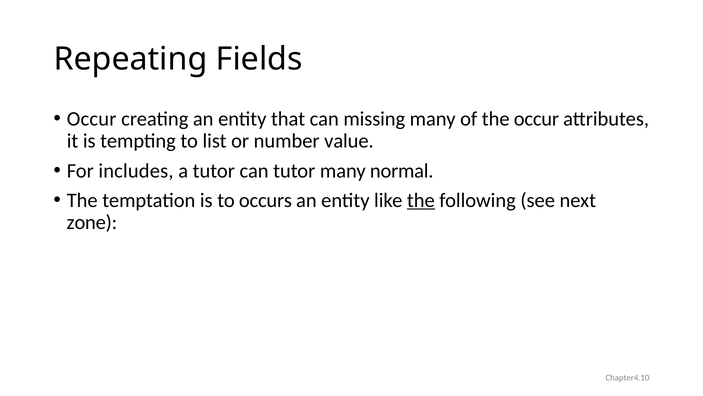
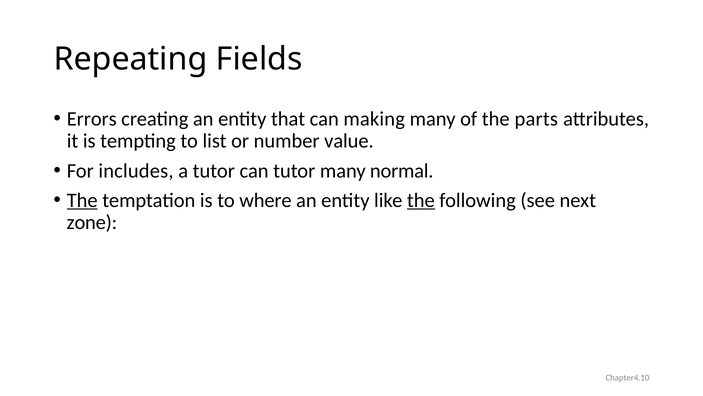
Occur: Occur -> Errors (92, 119)
missing: missing -> making (374, 119)
the occur: occur -> parts (536, 119)
The underline: none -> present (82, 200)
occurs: occurs -> where (265, 200)
